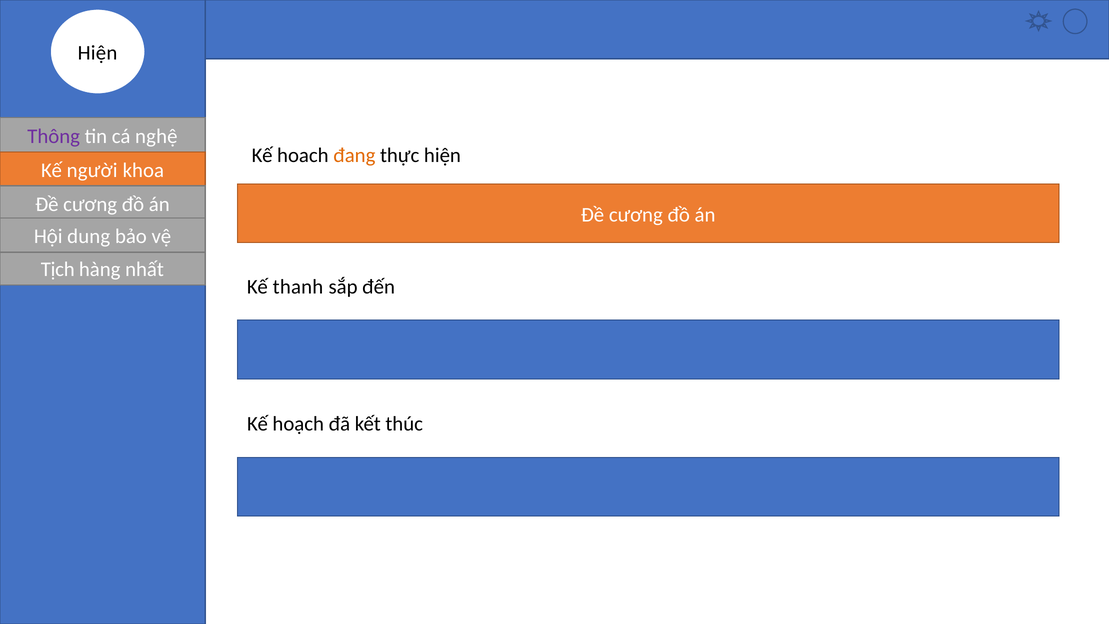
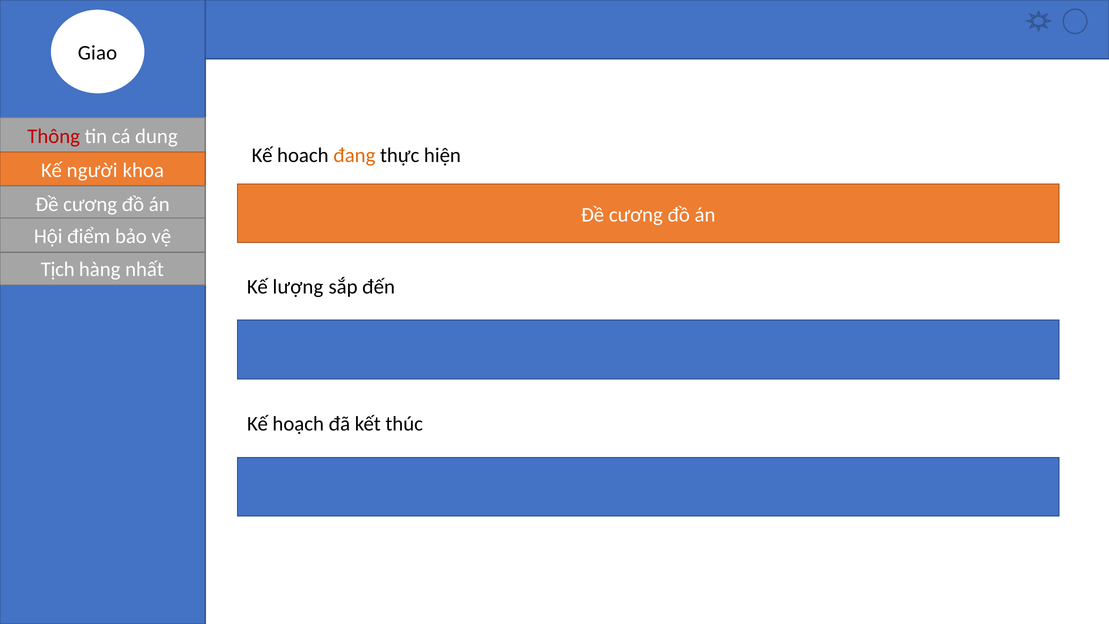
Hiện: Hiện -> Giao (98, 53)
Thông colour: purple -> red (54, 136)
nghệ: nghệ -> dung (156, 136)
dung: dung -> điểm (89, 237)
thanh: thanh -> lượng (298, 287)
